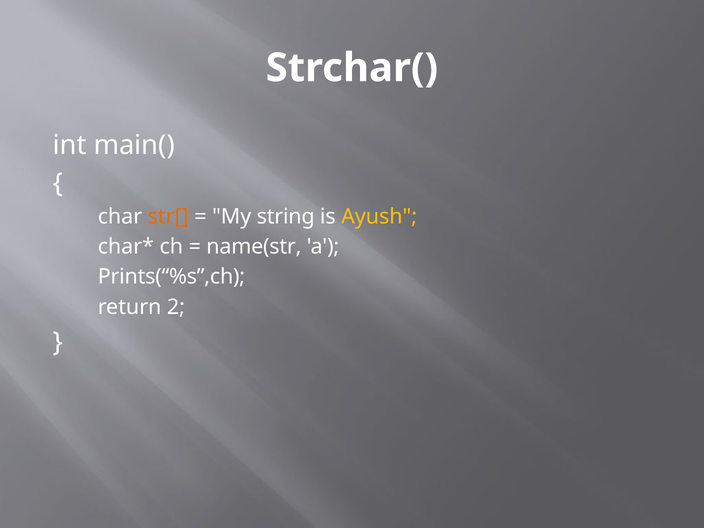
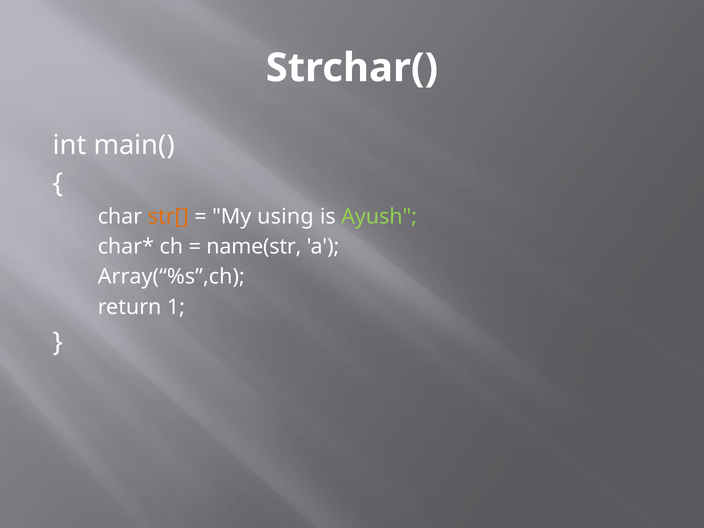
string: string -> using (285, 217)
Ayush colour: yellow -> light green (379, 217)
Prints(“%s”,ch: Prints(“%s”,ch -> Array(“%s”,ch (171, 277)
2: 2 -> 1 (176, 307)
